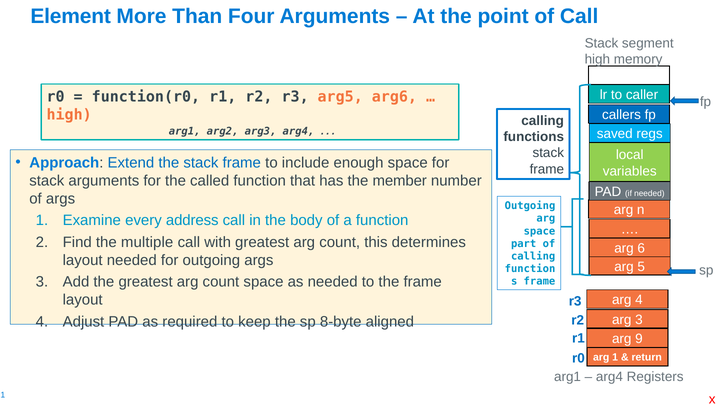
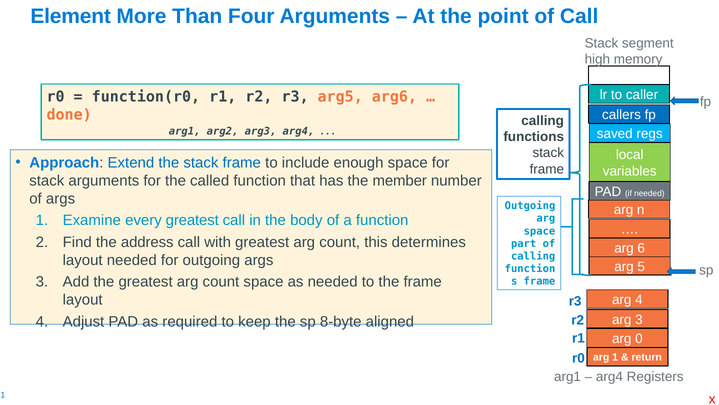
high: high -> done (69, 115)
every address: address -> greatest (192, 220)
multiple: multiple -> address (147, 242)
9: 9 -> 0 (639, 338)
